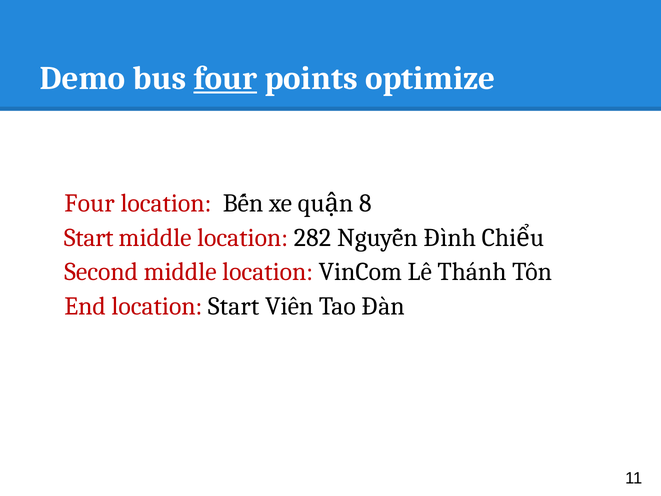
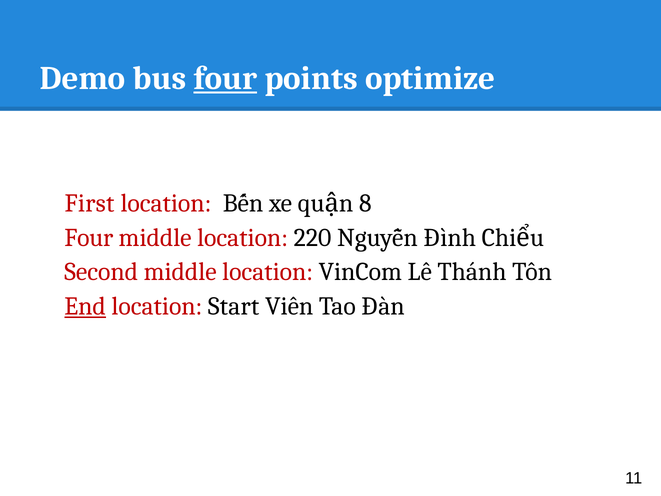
Four: Four -> First (89, 203)
Start: Start -> Four (89, 237)
282: 282 -> 220 (313, 237)
End underline: none -> present (85, 306)
